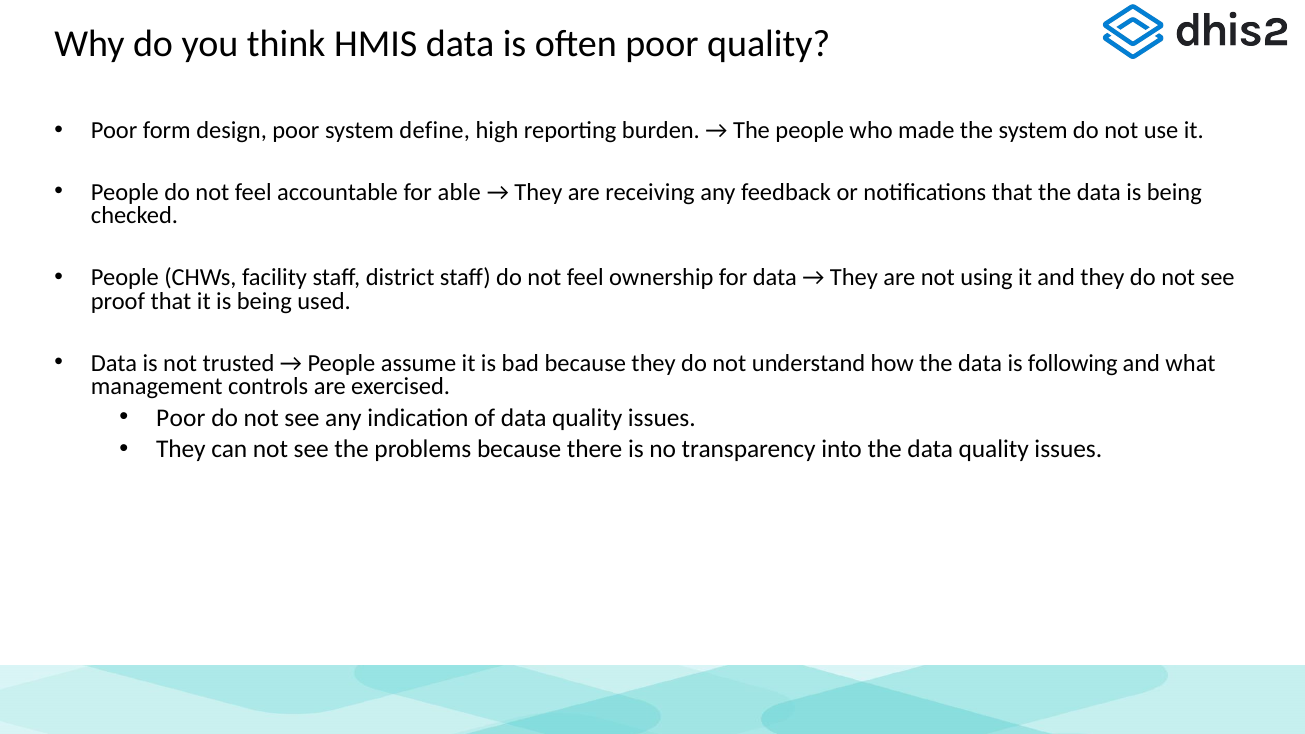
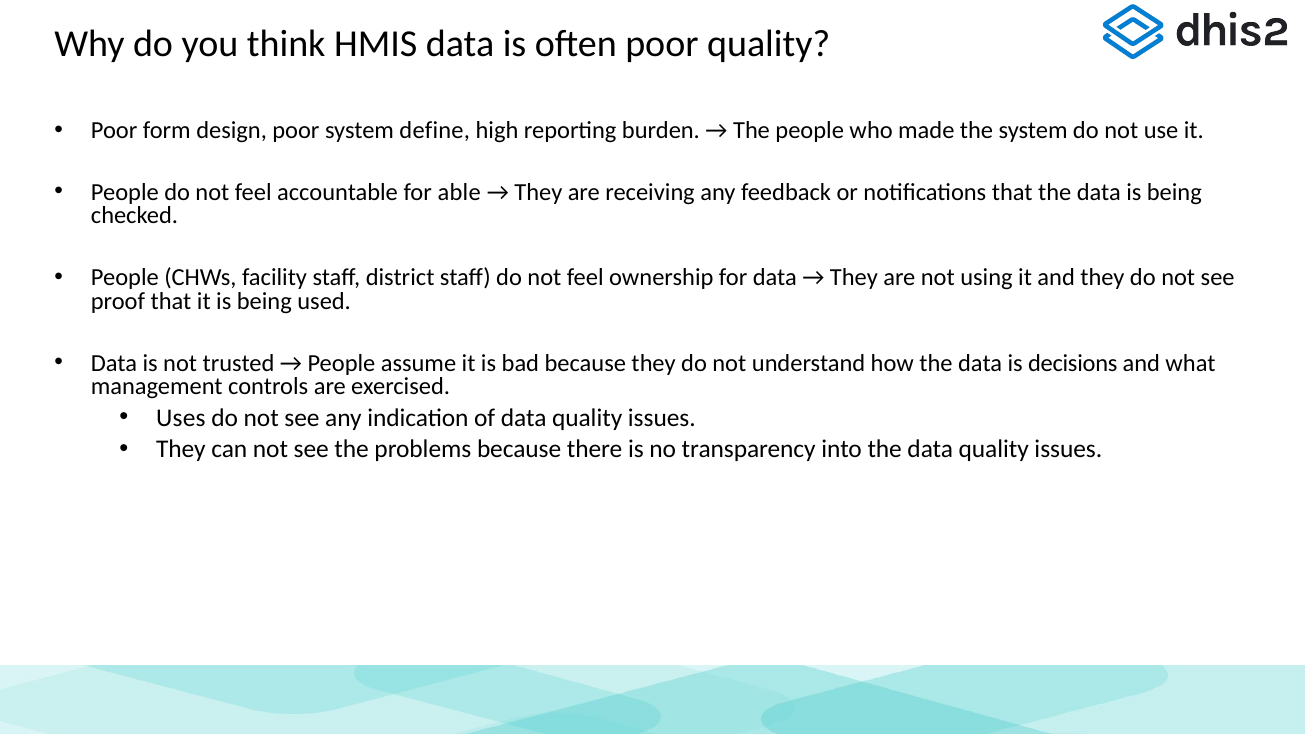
following: following -> decisions (1073, 363)
Poor: Poor -> Uses (181, 418)
